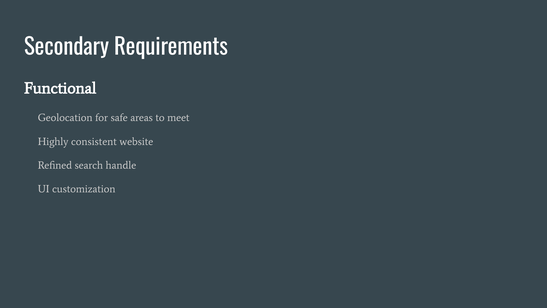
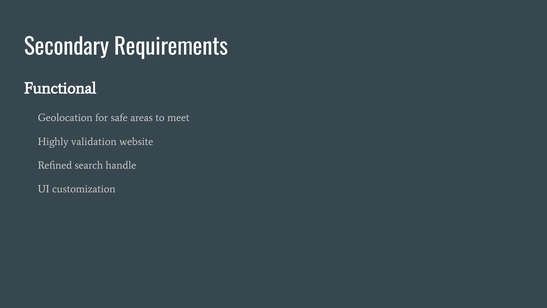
consistent: consistent -> validation (94, 141)
